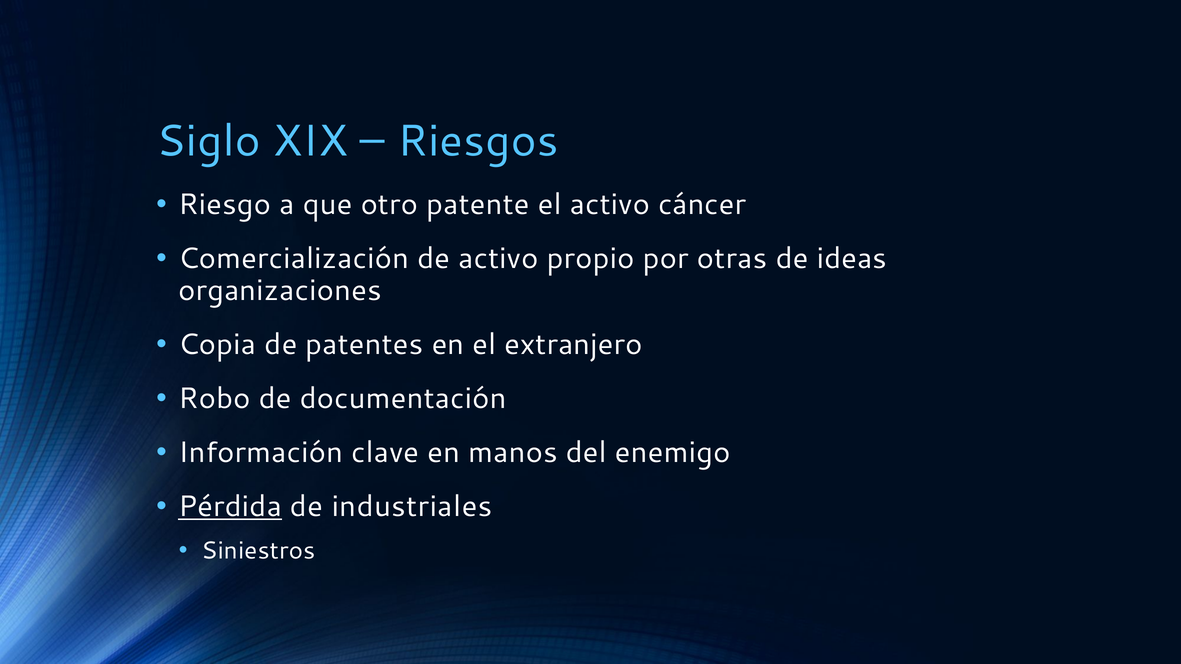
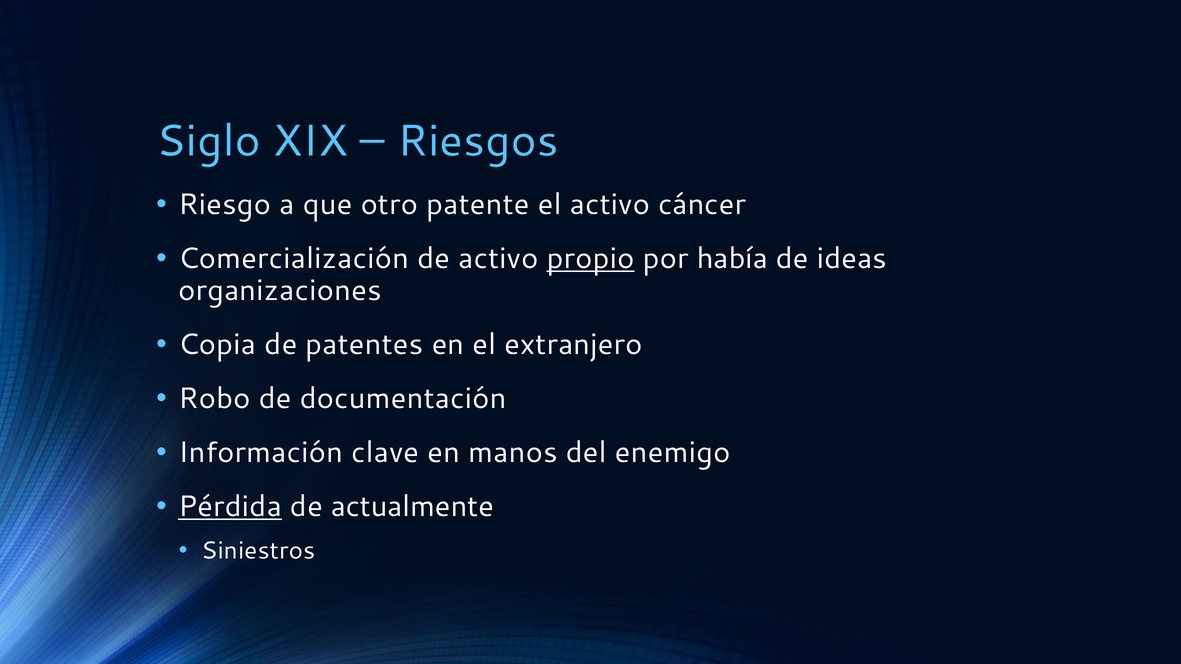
propio underline: none -> present (591, 259)
otras: otras -> había (732, 259)
industriales: industriales -> actualmente (412, 507)
